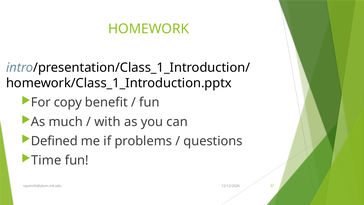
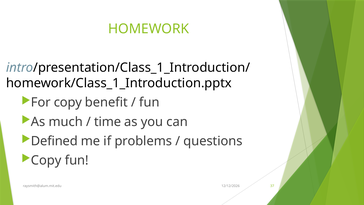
with: with -> time (108, 122)
Time: Time -> Copy (46, 160)
